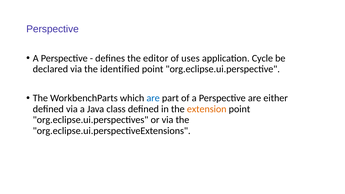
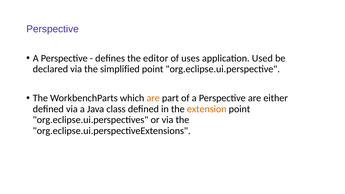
Cycle: Cycle -> Used (262, 58)
identified: identified -> simplified (120, 69)
are colour: blue -> orange (153, 98)
